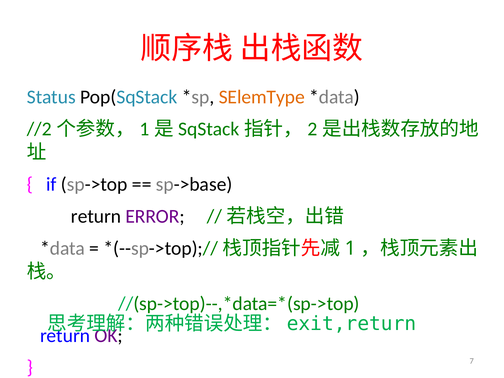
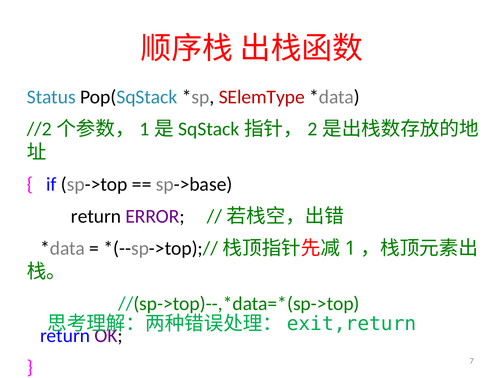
SElemType colour: orange -> red (262, 97)
